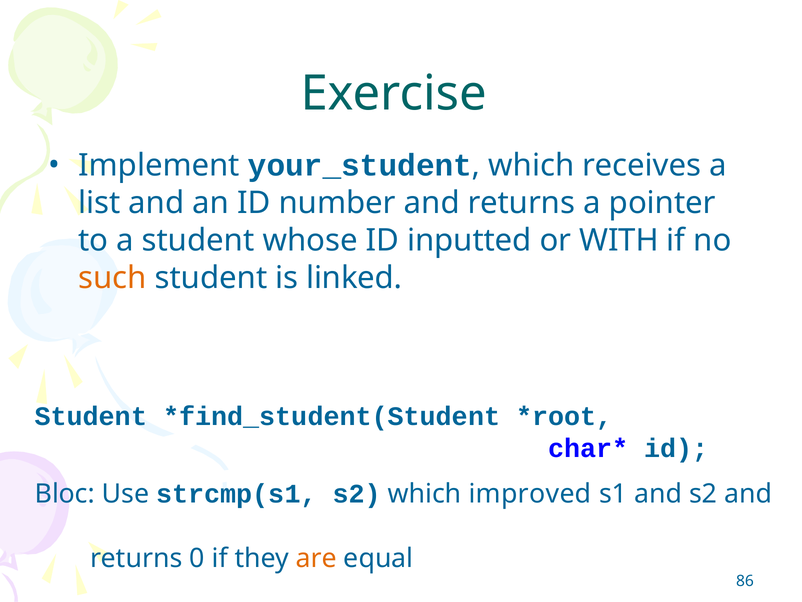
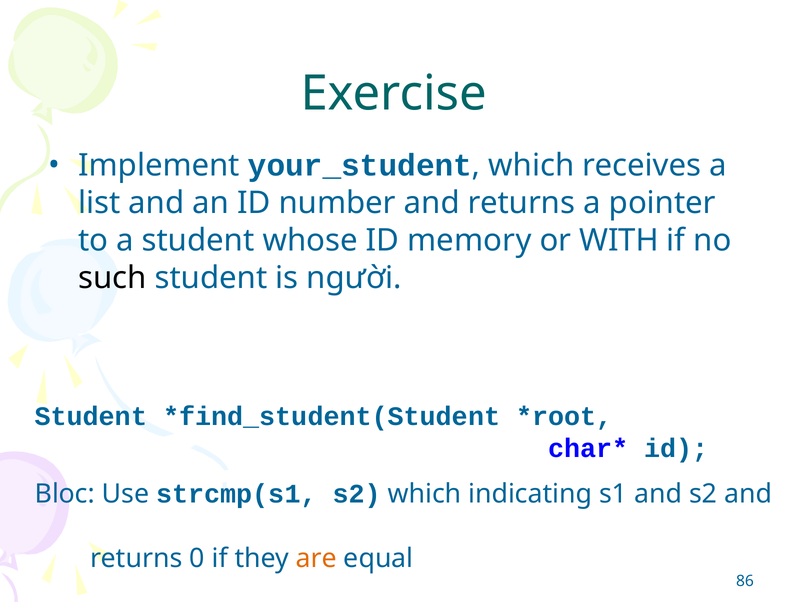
inputted: inputted -> memory (469, 240)
such colour: orange -> black (112, 278)
linked: linked -> người (354, 278)
improved: improved -> indicating (530, 494)
